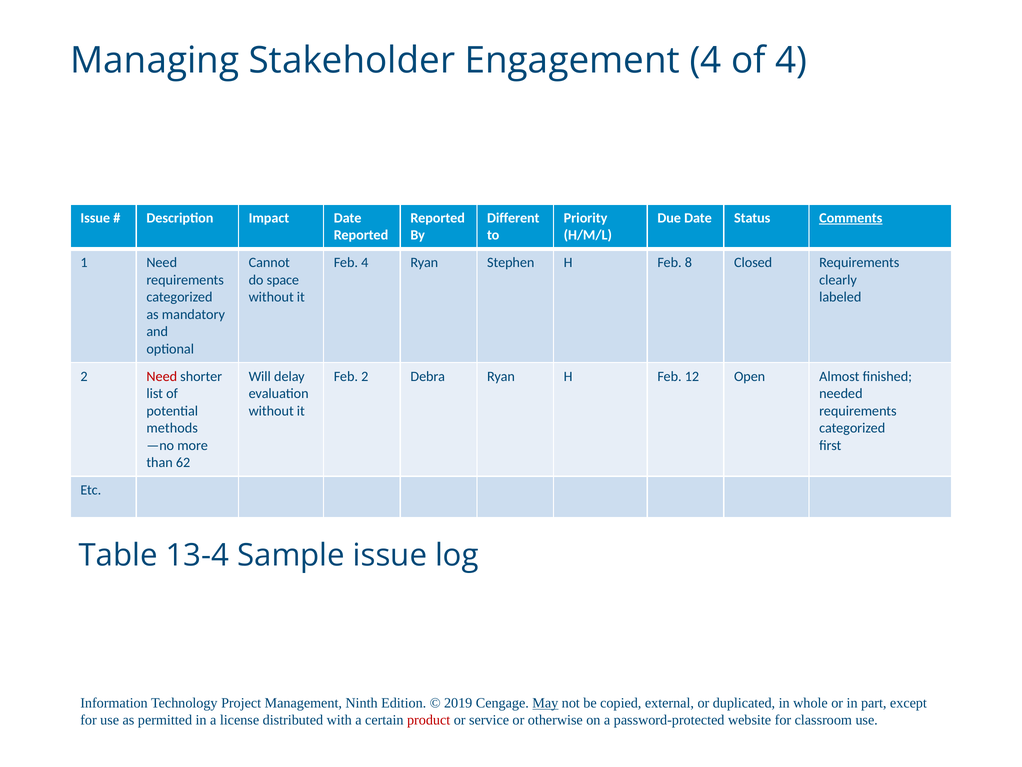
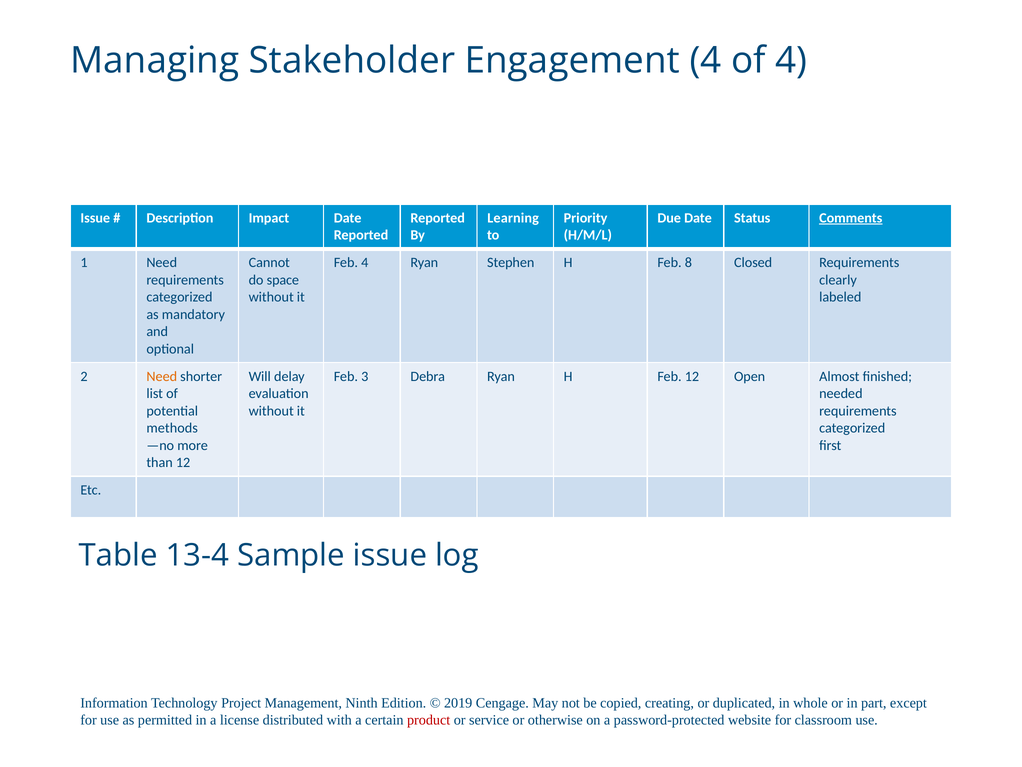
Different: Different -> Learning (513, 218)
Need colour: red -> orange (162, 376)
Feb 2: 2 -> 3 (365, 376)
than 62: 62 -> 12 (183, 462)
May underline: present -> none (545, 703)
external: external -> creating (669, 703)
